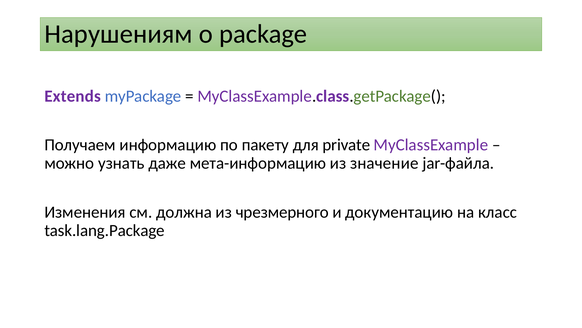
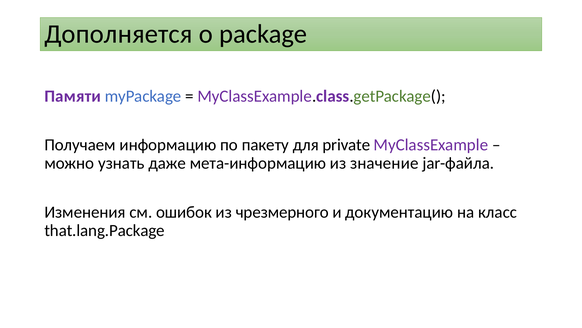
Нарушениям: Нарушениям -> Дополняется (119, 34)
Extends: Extends -> Памяти (73, 96)
должна: должна -> ошибок (184, 212)
task.lang.Package: task.lang.Package -> that.lang.Package (105, 230)
